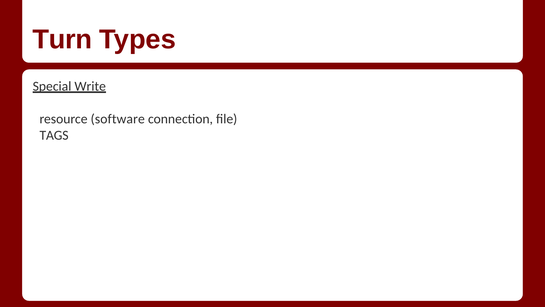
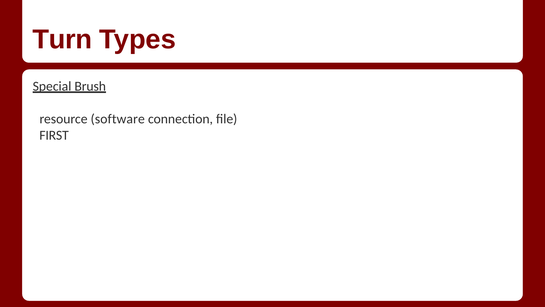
Write: Write -> Brush (90, 86)
TAGS: TAGS -> FIRST (54, 135)
